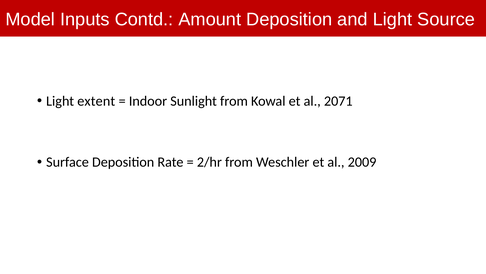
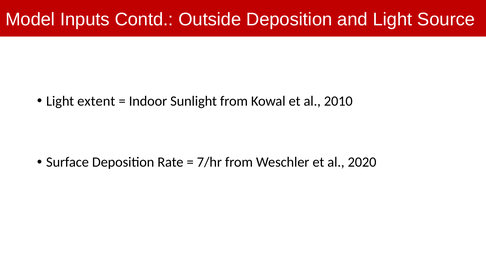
Amount: Amount -> Outside (210, 19)
2071: 2071 -> 2010 (338, 101)
2/hr: 2/hr -> 7/hr (209, 162)
2009: 2009 -> 2020 (362, 162)
